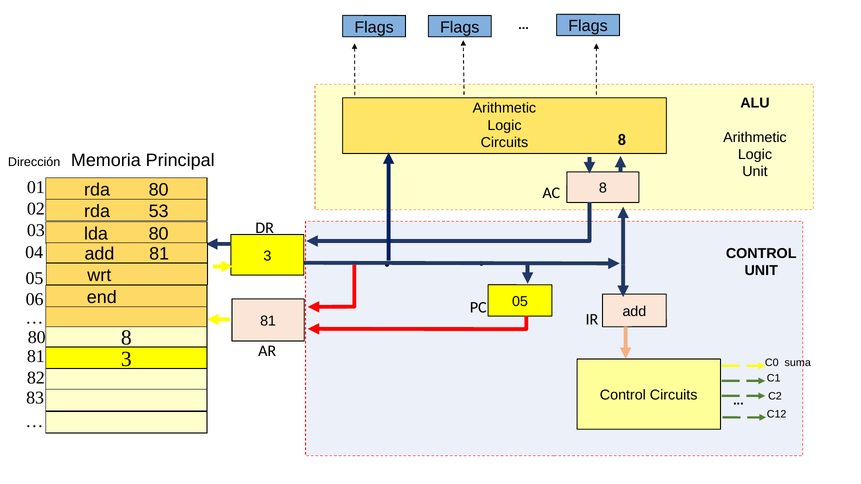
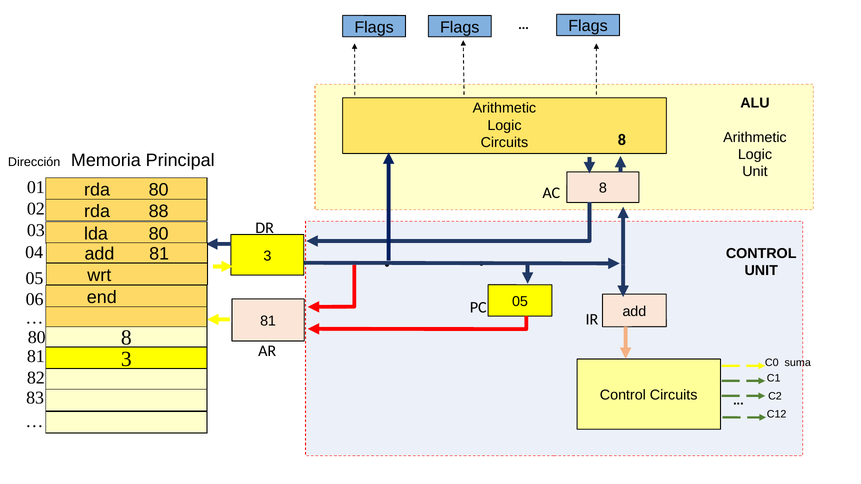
53: 53 -> 88 (159, 211)
